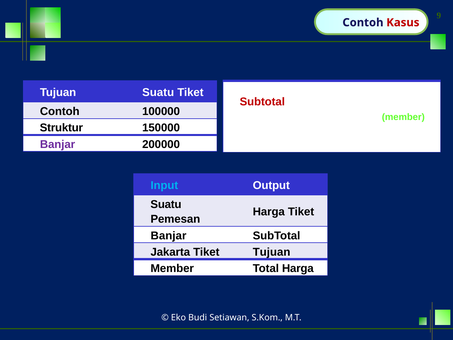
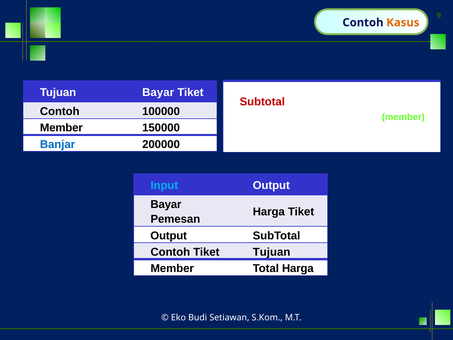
Kasus colour: red -> orange (403, 23)
Tujuan Suatu: Suatu -> Bayar (158, 93)
Struktur: Struktur -> Member (61, 128)
Banjar colour: purple -> blue (58, 144)
Suatu: Suatu -> Bayar (166, 204)
Banjar: Banjar -> Output (169, 235)
Jakarta: Jakarta -> Contoh (170, 252)
